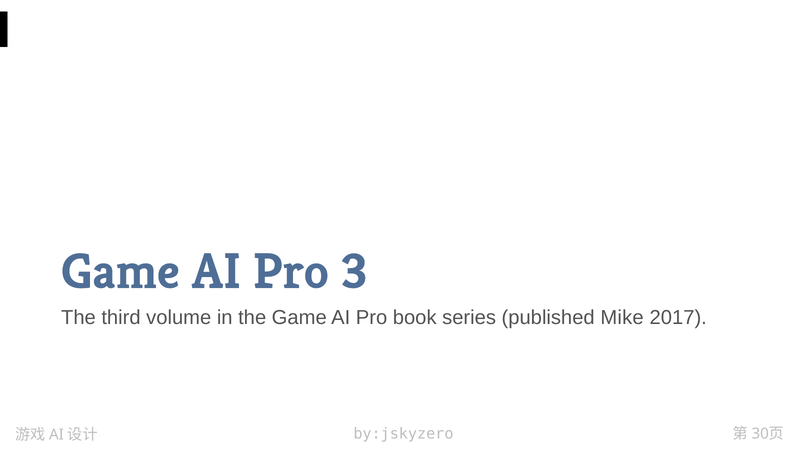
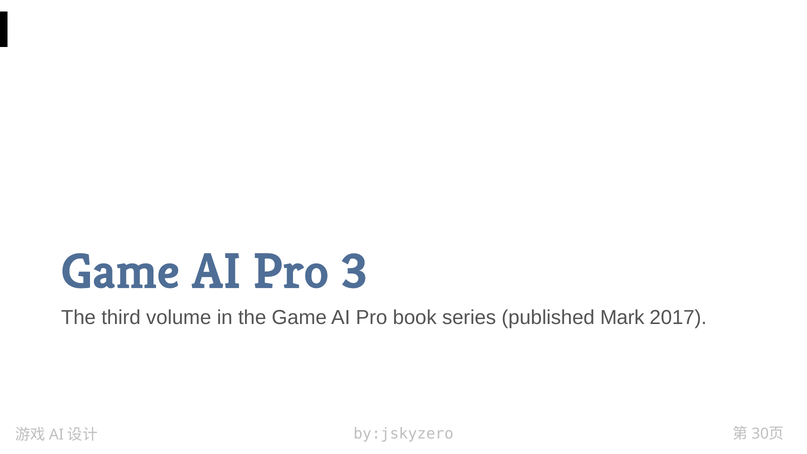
Mike: Mike -> Mark (622, 318)
